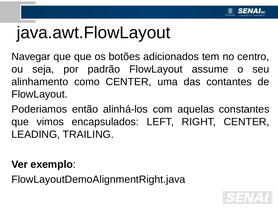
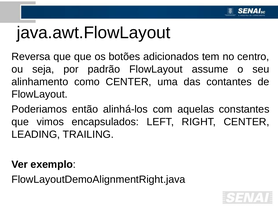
Navegar: Navegar -> Reversa (31, 57)
